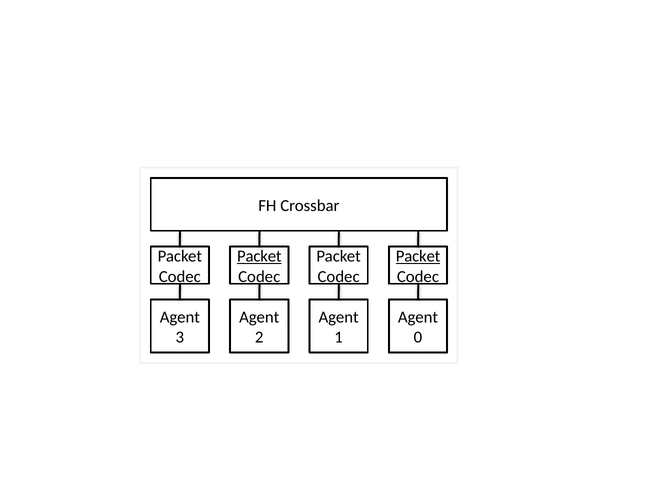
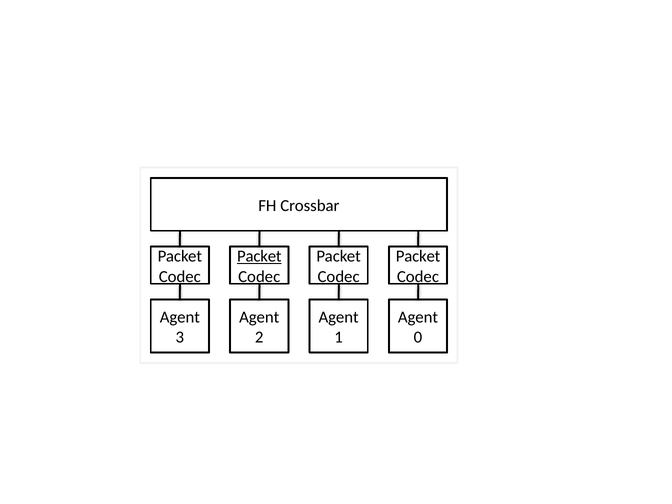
Packet underline: present -> none (418, 256)
